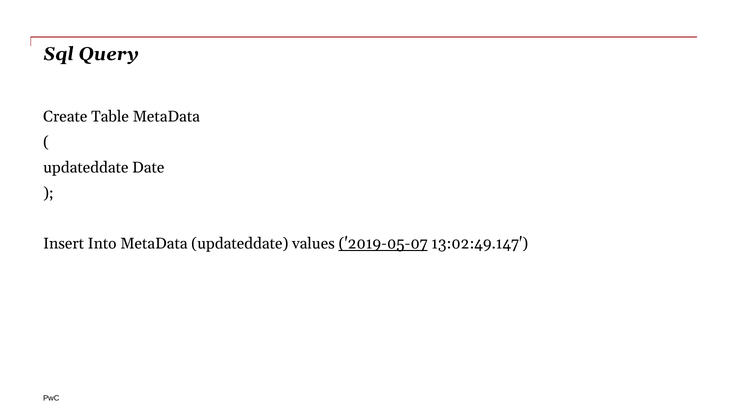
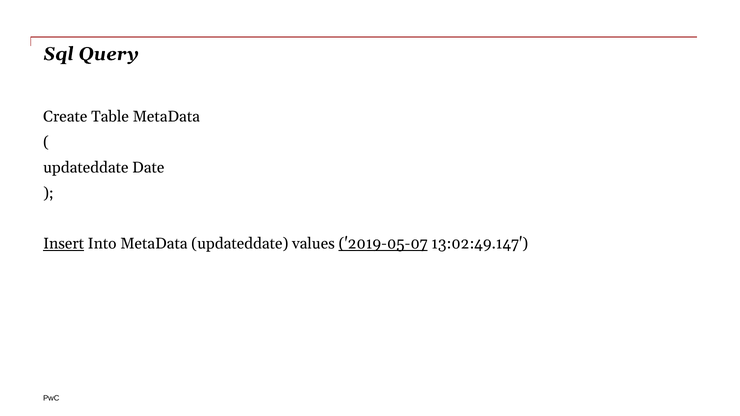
Insert underline: none -> present (64, 244)
